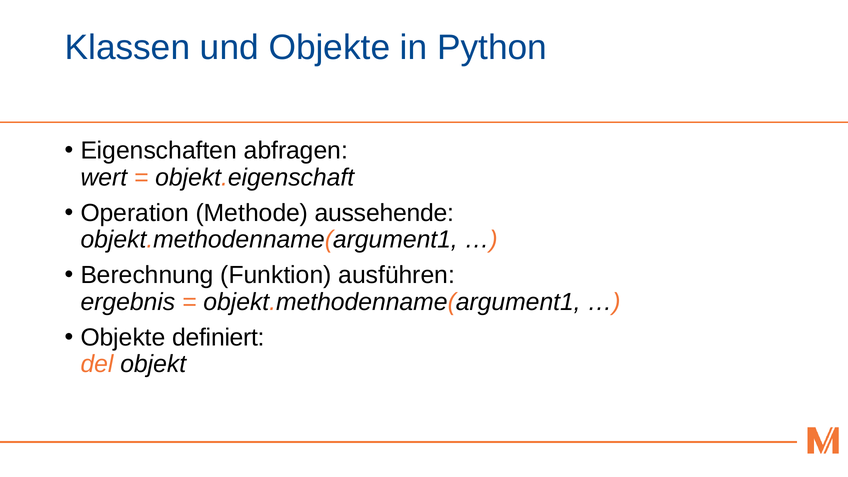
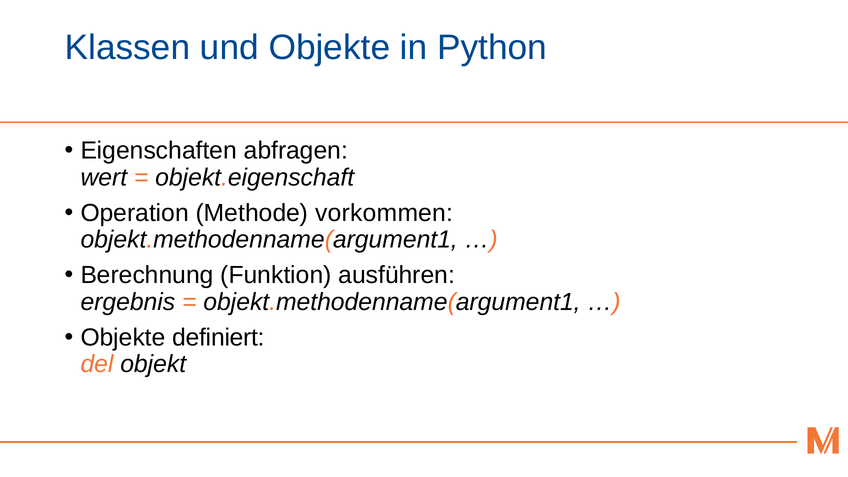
aussehende: aussehende -> vorkommen (384, 213)
